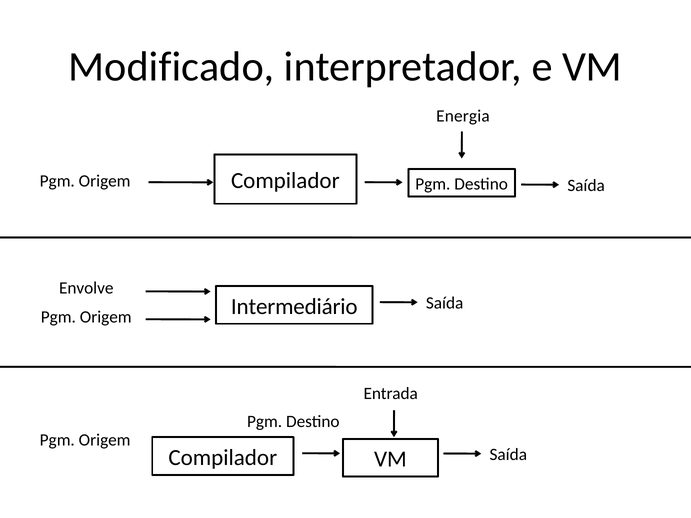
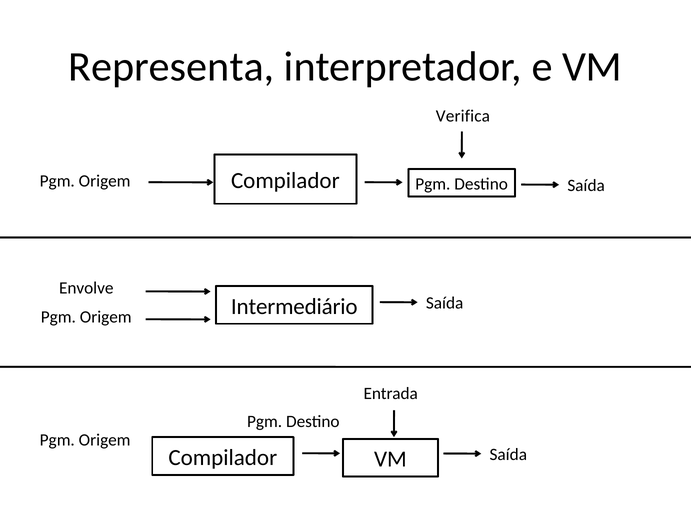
Modificado: Modificado -> Representa (171, 67)
Energia: Energia -> Verifica (463, 116)
